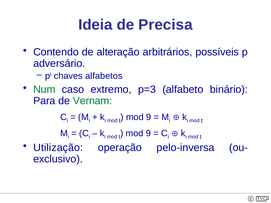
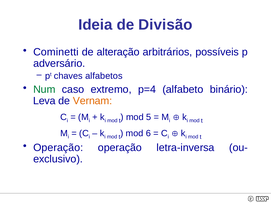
Precisa: Precisa -> Divisão (165, 25)
Contendo: Contendo -> Cominetti (56, 52)
p=3: p=3 -> p=4 (147, 90)
Para: Para -> Leva (44, 101)
Vernam colour: green -> orange (93, 101)
9: 9 -> 5 (149, 117)
9: 9 -> 6 (148, 133)
Utilização: Utilização -> Operação (58, 148)
pelo-inversa: pelo-inversa -> letra-inversa (185, 148)
